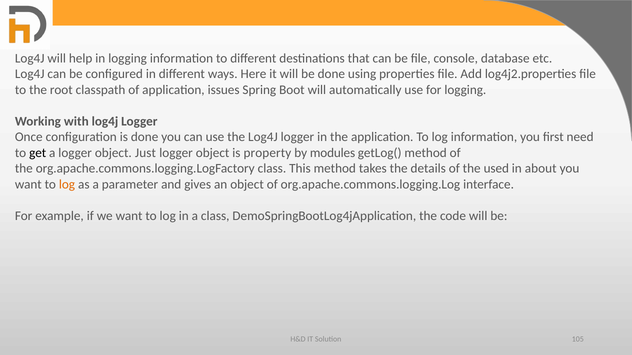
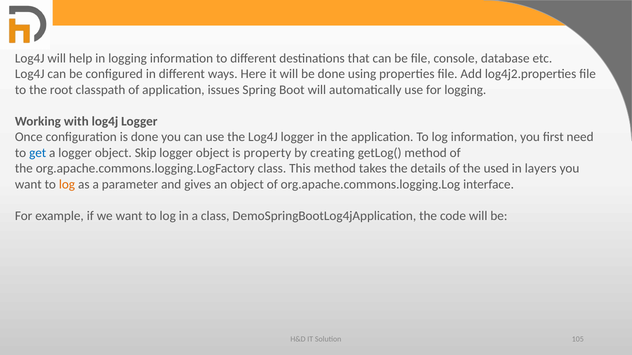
get colour: black -> blue (38, 153)
Just: Just -> Skip (146, 153)
modules: modules -> creating (332, 153)
about: about -> layers (541, 169)
